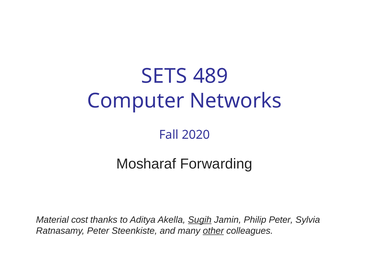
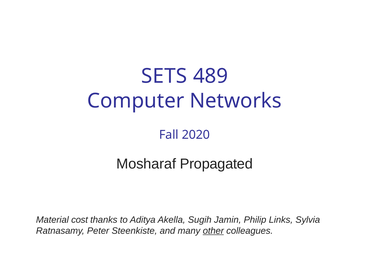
Forwarding: Forwarding -> Propagated (216, 164)
Sugih underline: present -> none (200, 220)
Philip Peter: Peter -> Links (281, 220)
